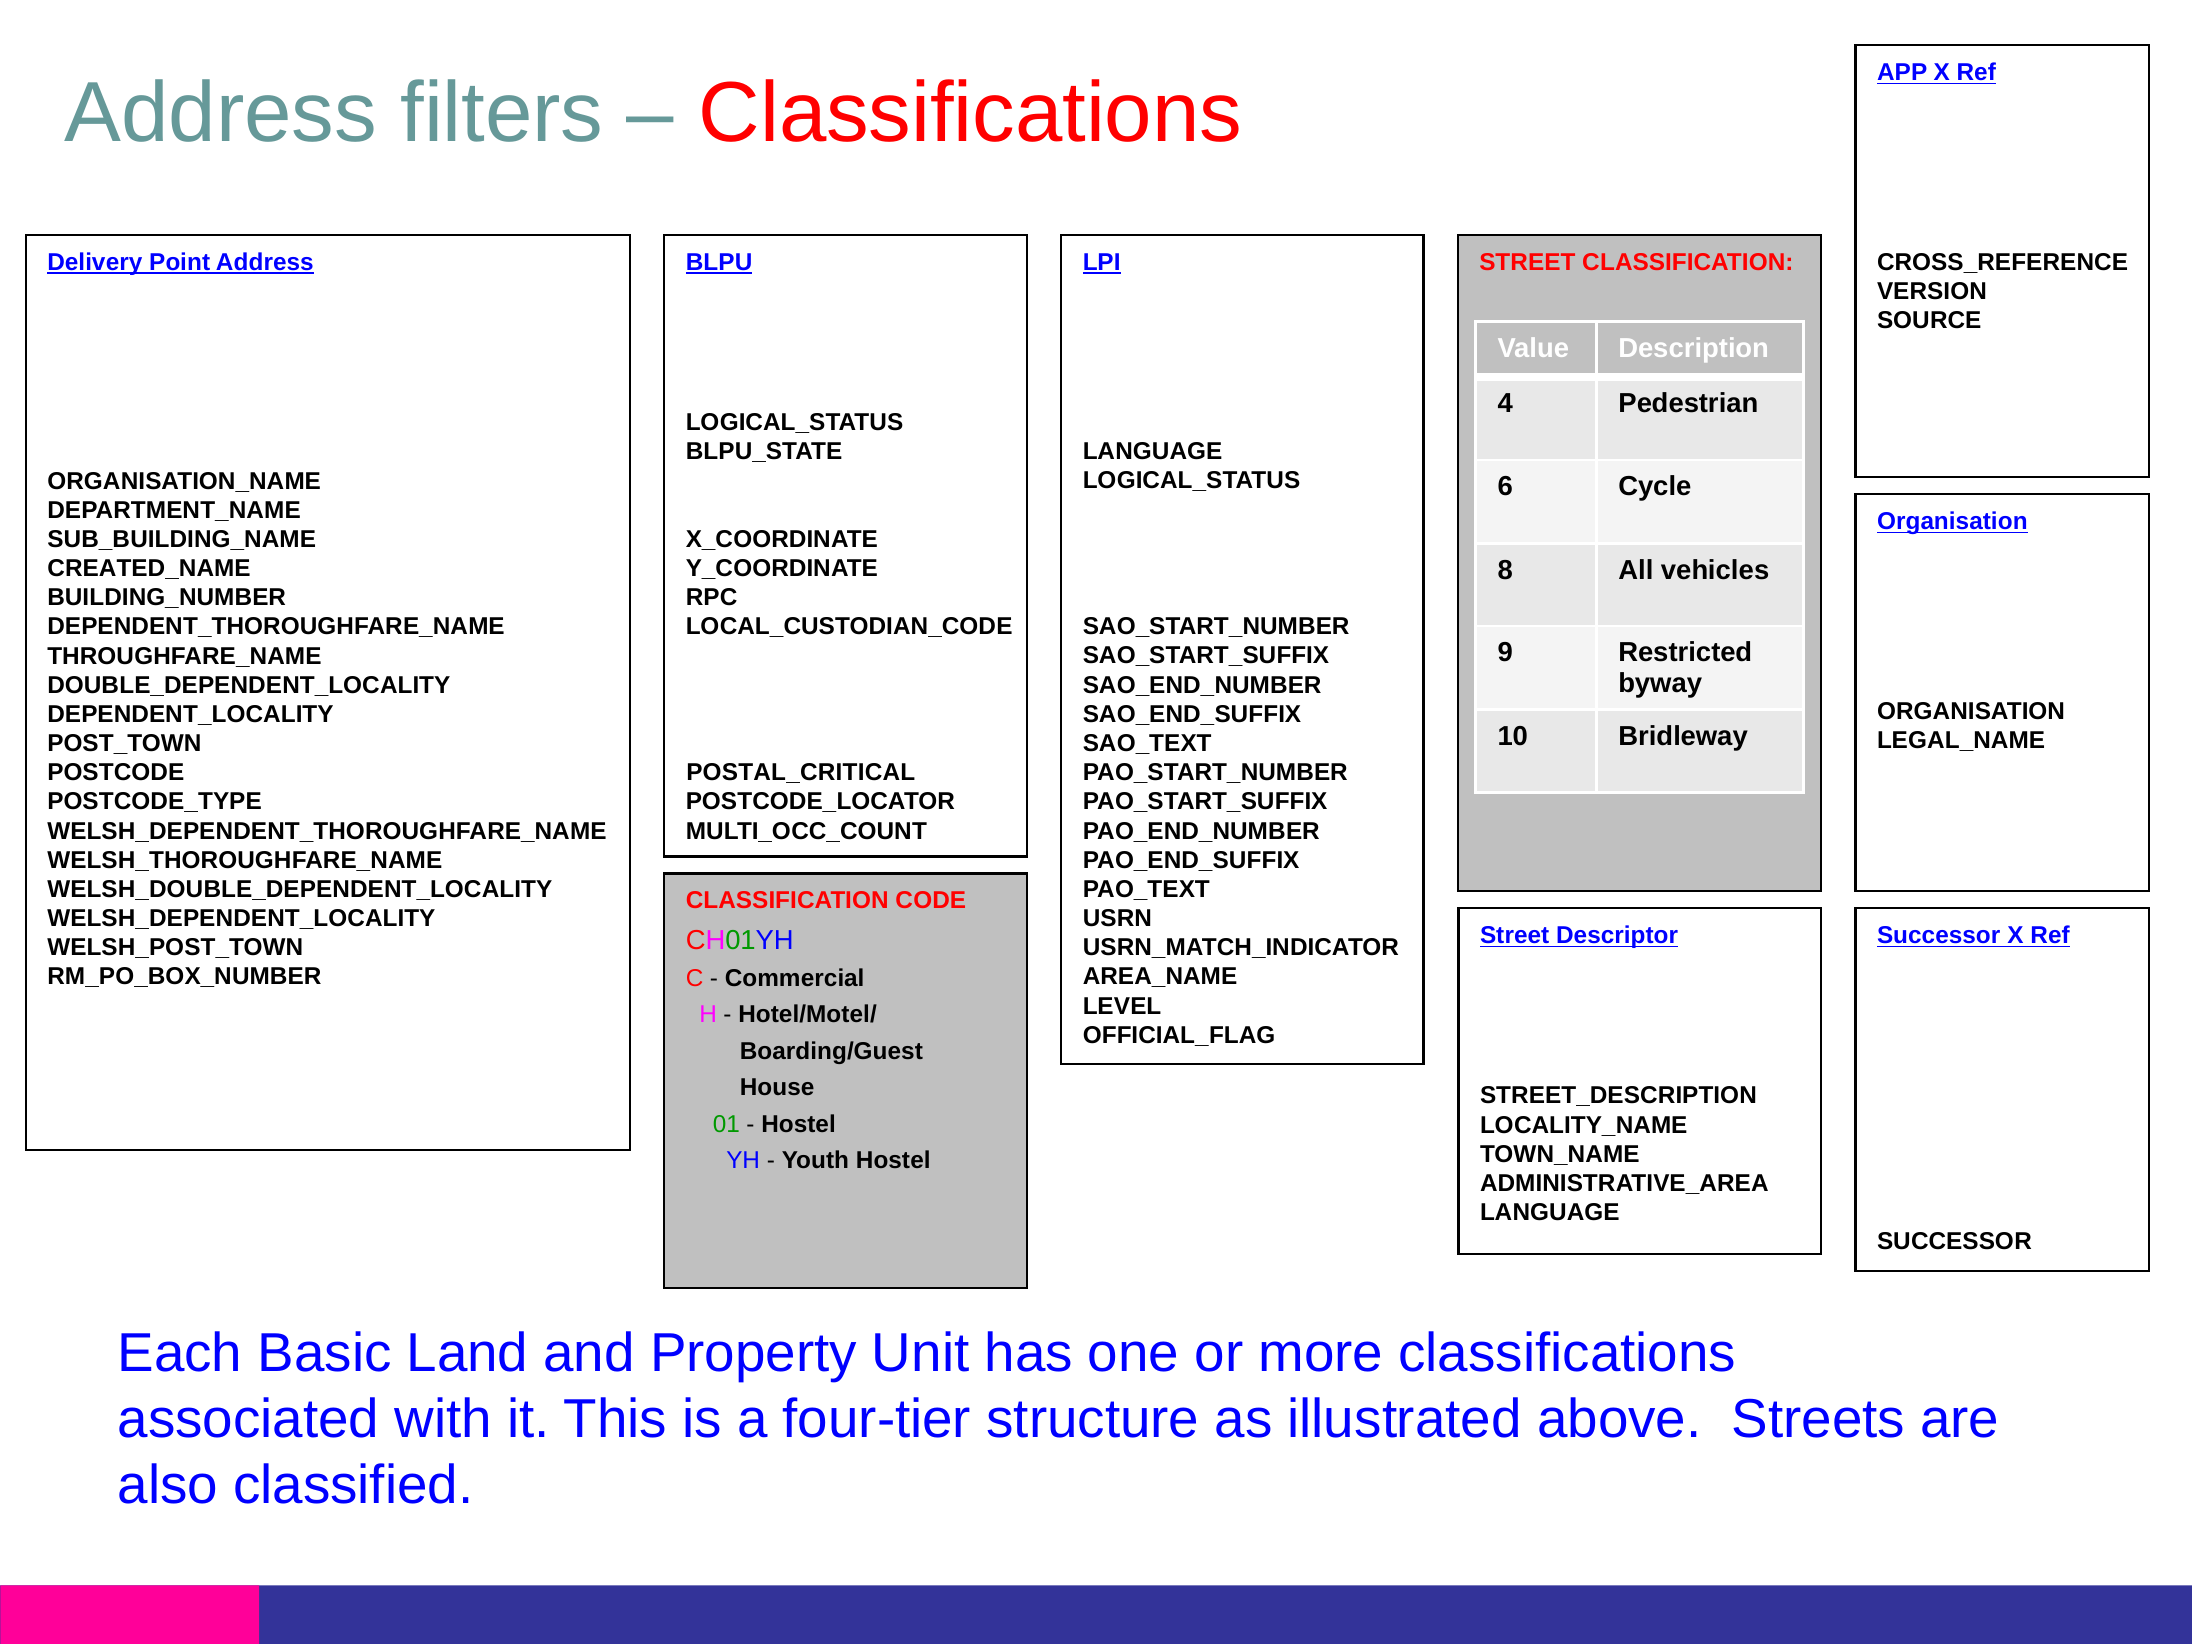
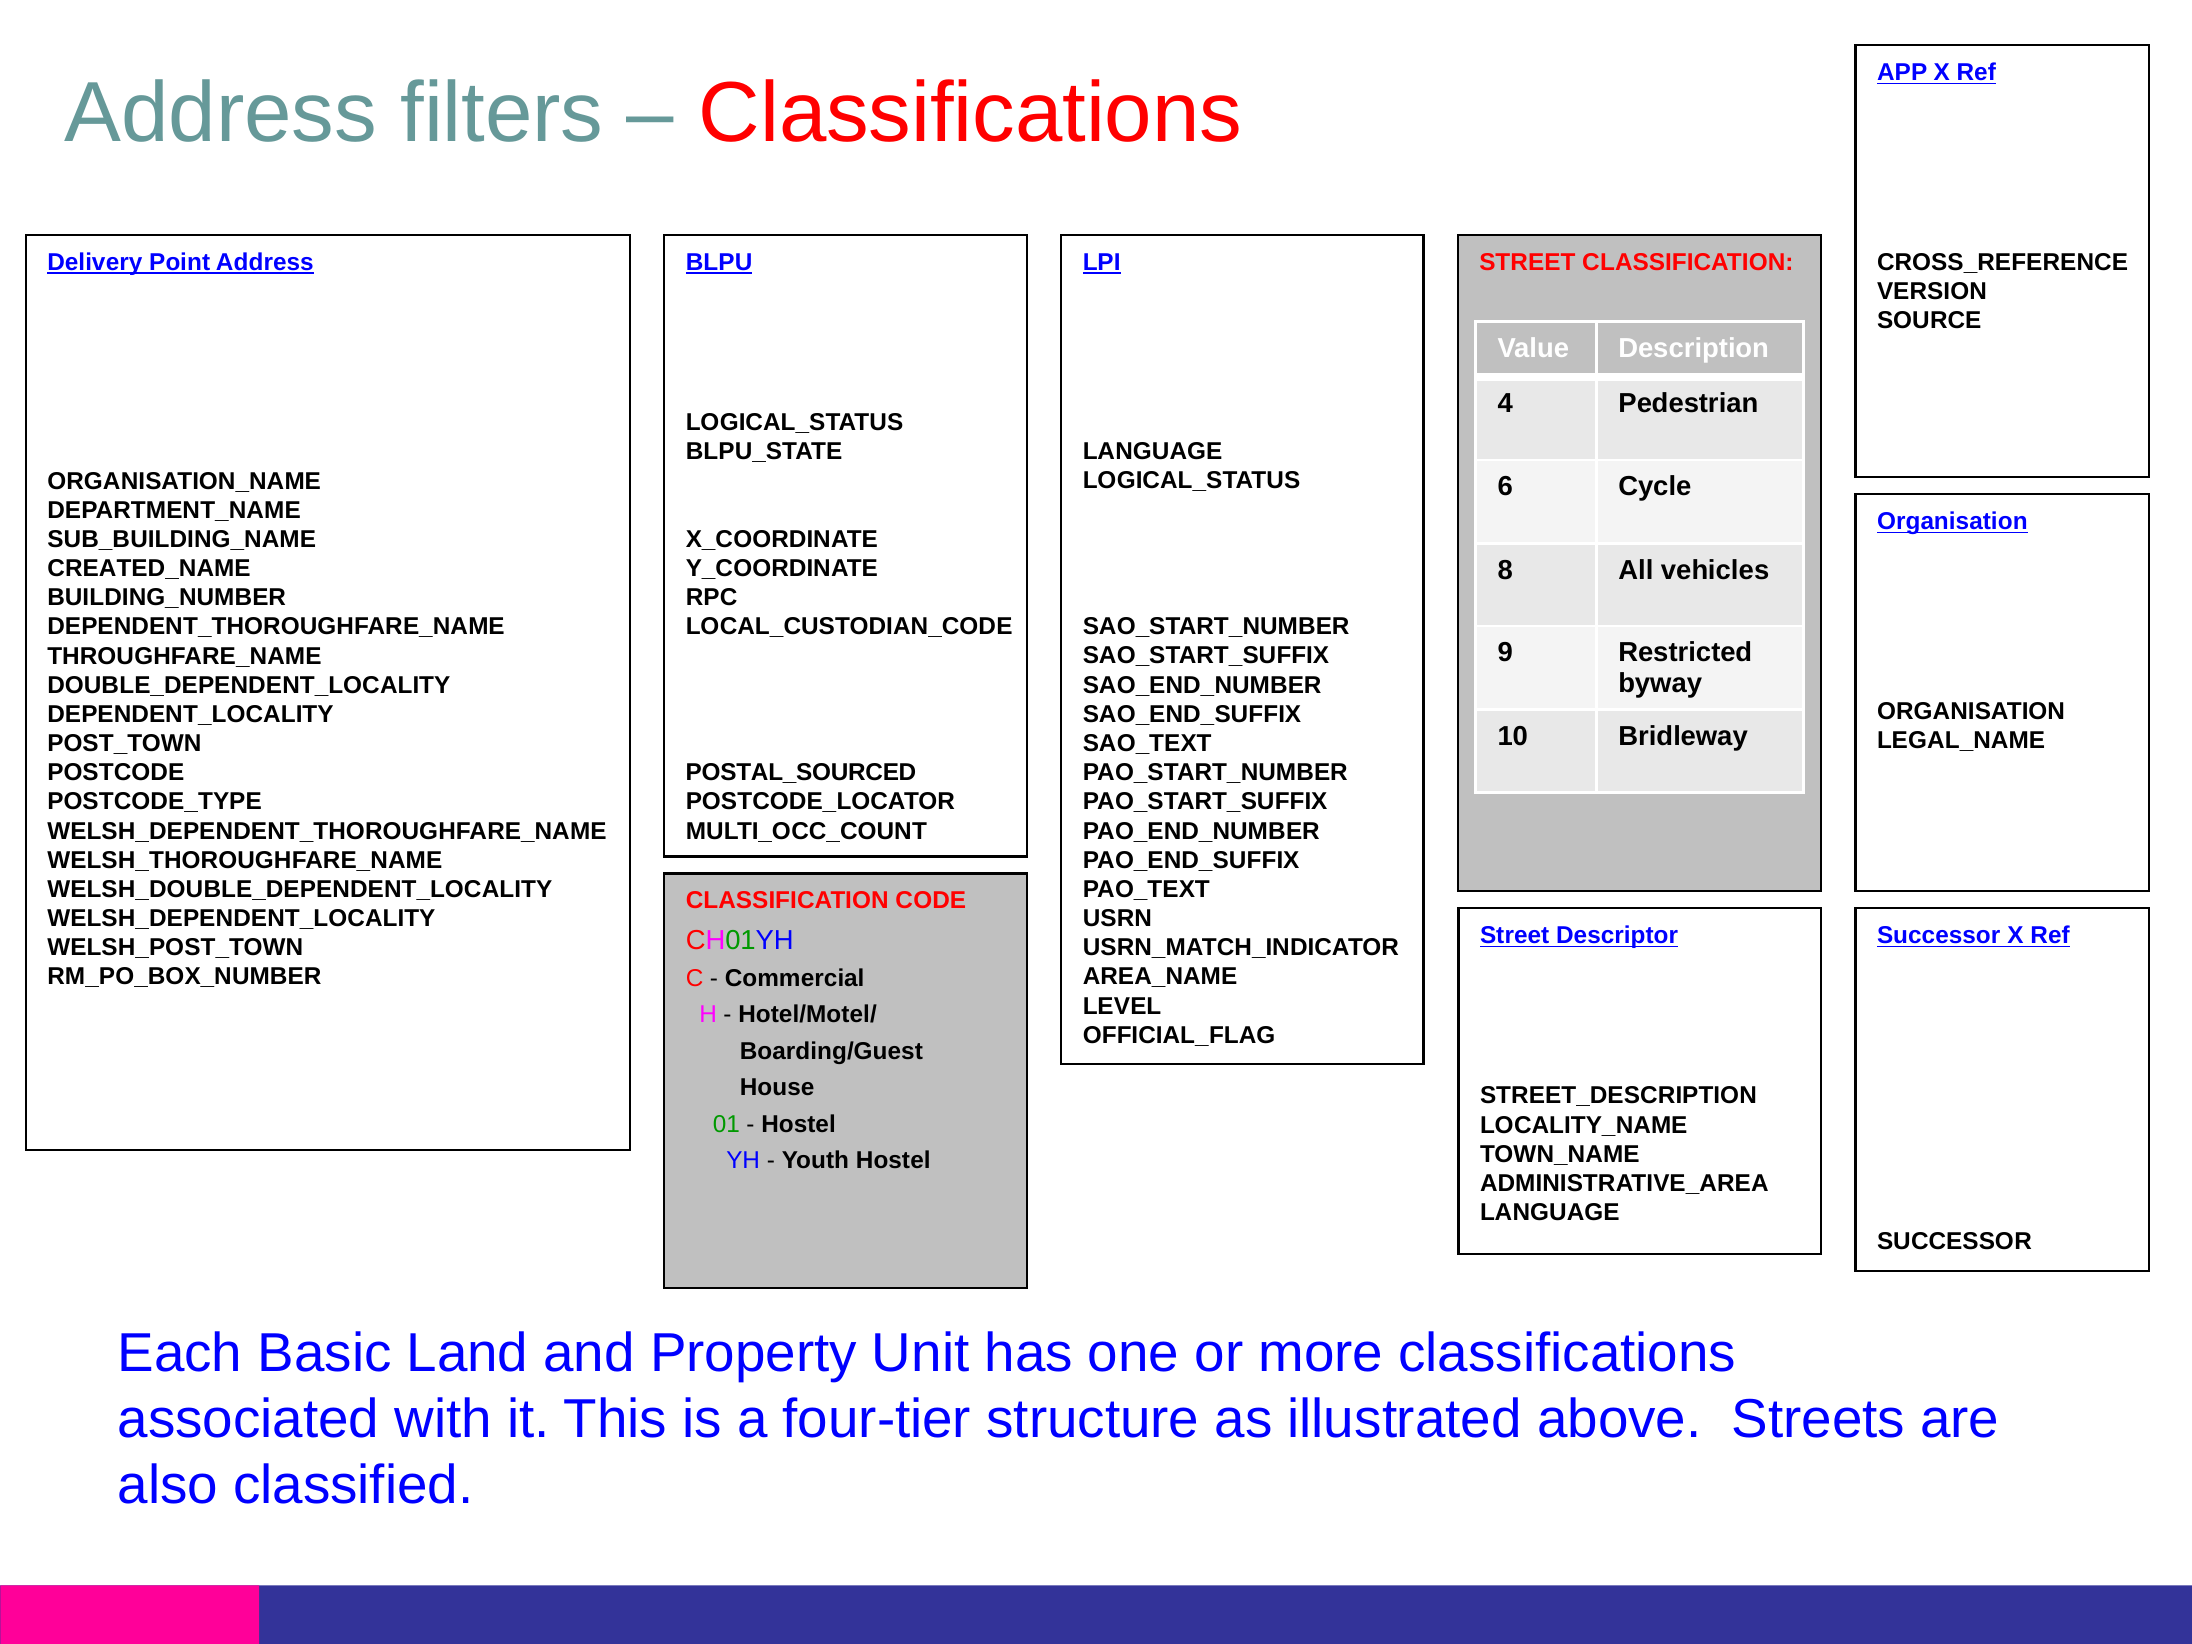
POSTAL_CRITICAL: POSTAL_CRITICAL -> POSTAL_SOURCED (801, 773)
